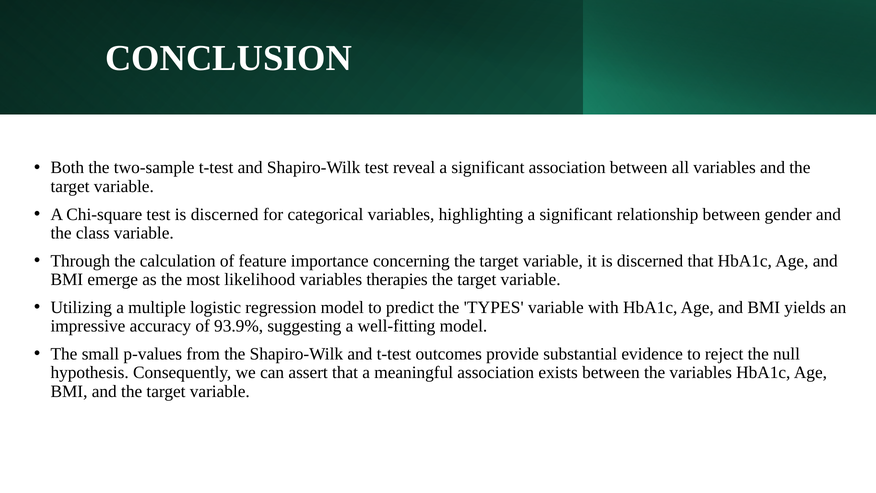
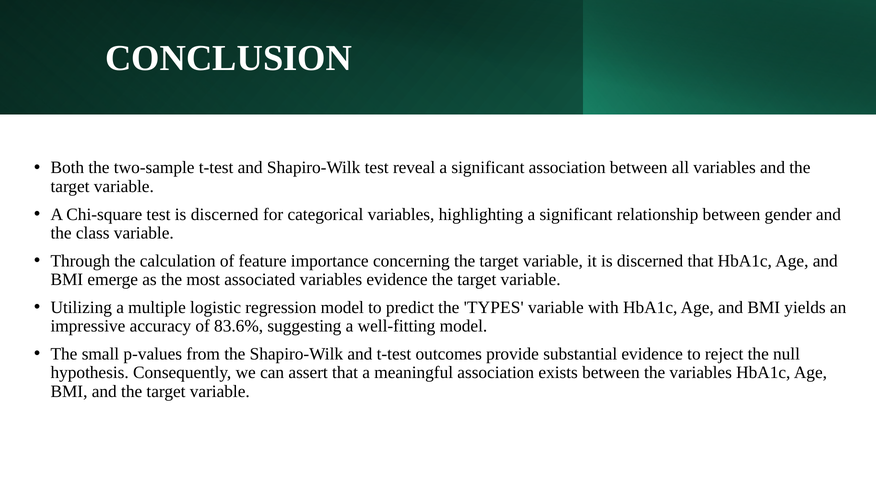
likelihood: likelihood -> associated (260, 279)
variables therapies: therapies -> evidence (397, 279)
93.9%: 93.9% -> 83.6% (239, 326)
